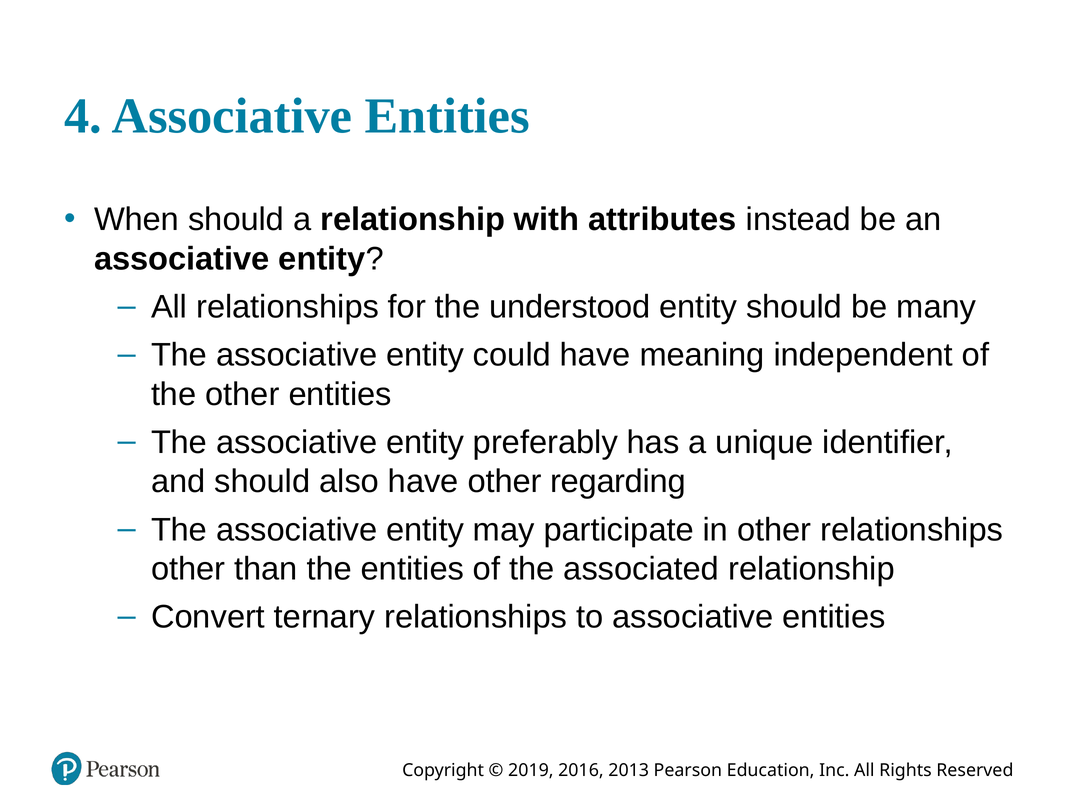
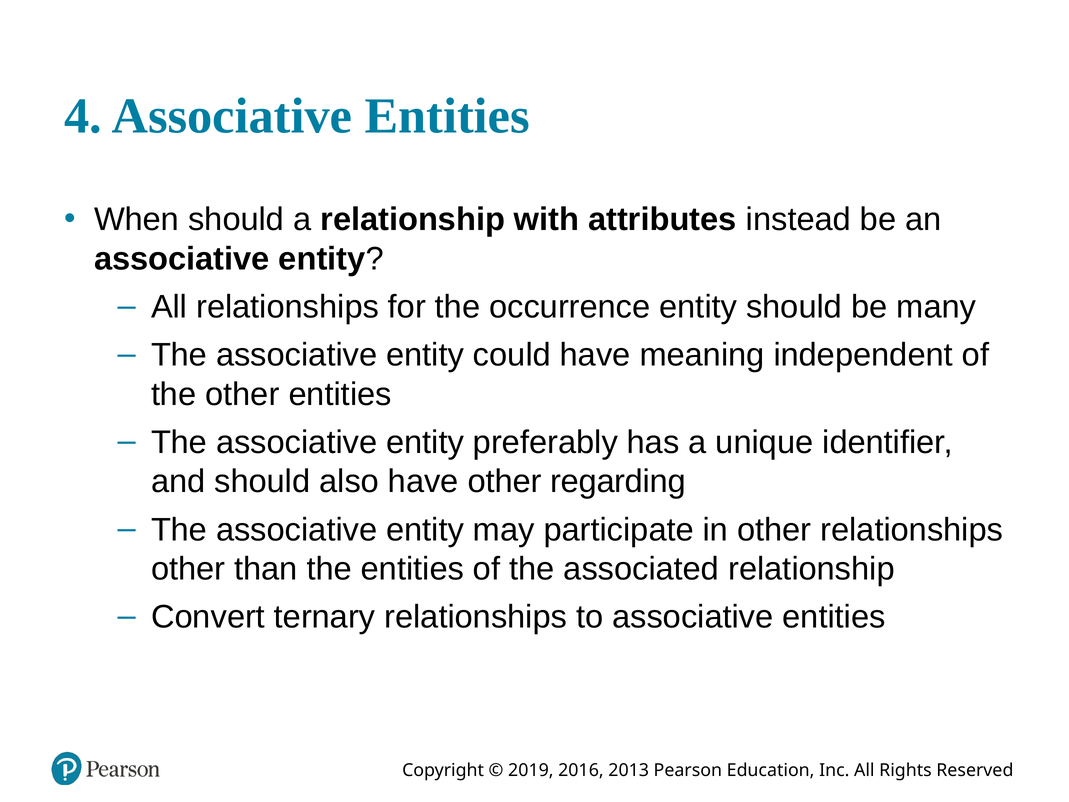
understood: understood -> occurrence (570, 307)
